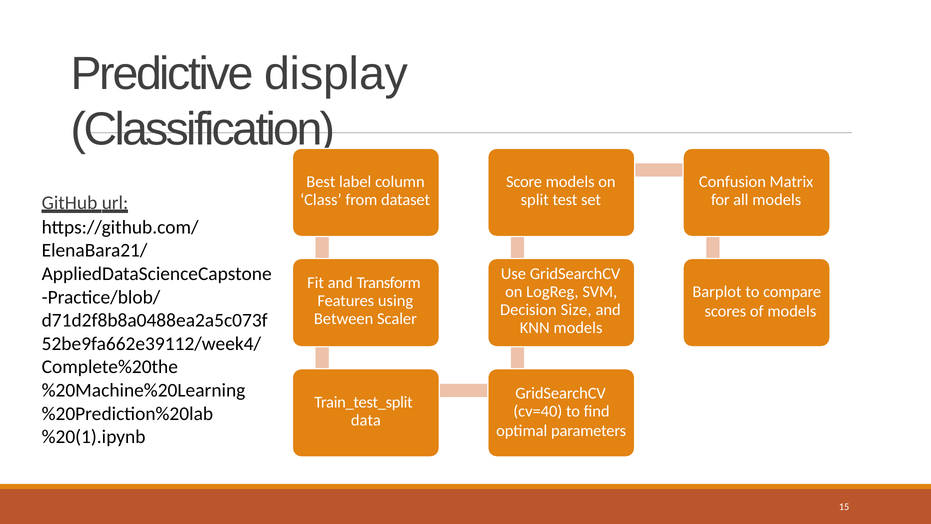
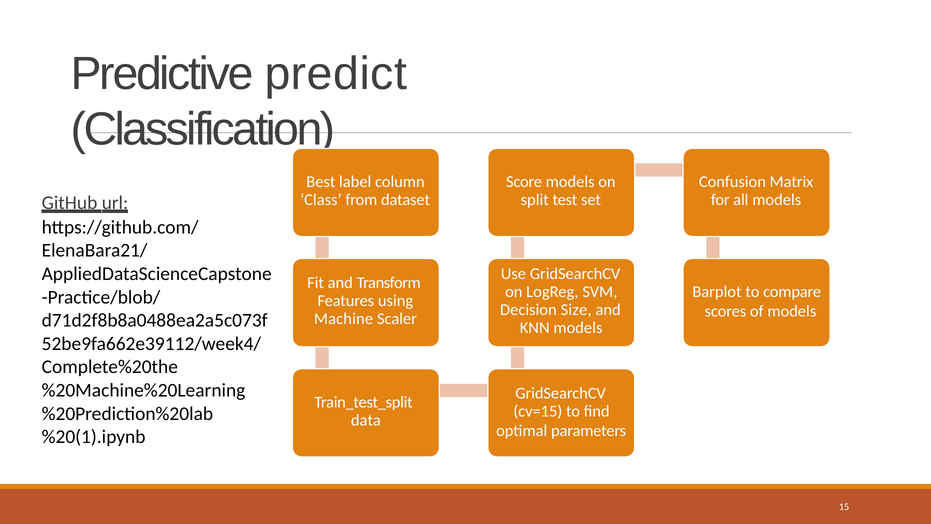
display: display -> predict (336, 74)
Between: Between -> Machine (344, 319)
cv=40: cv=40 -> cv=15 (538, 411)
